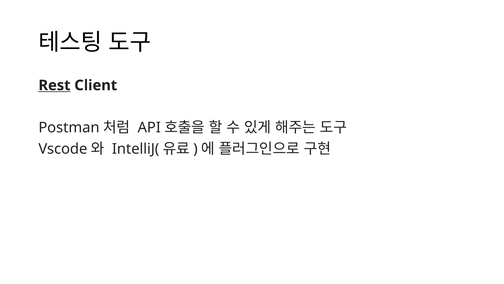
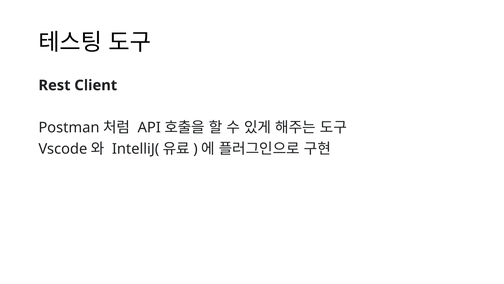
Rest underline: present -> none (54, 85)
